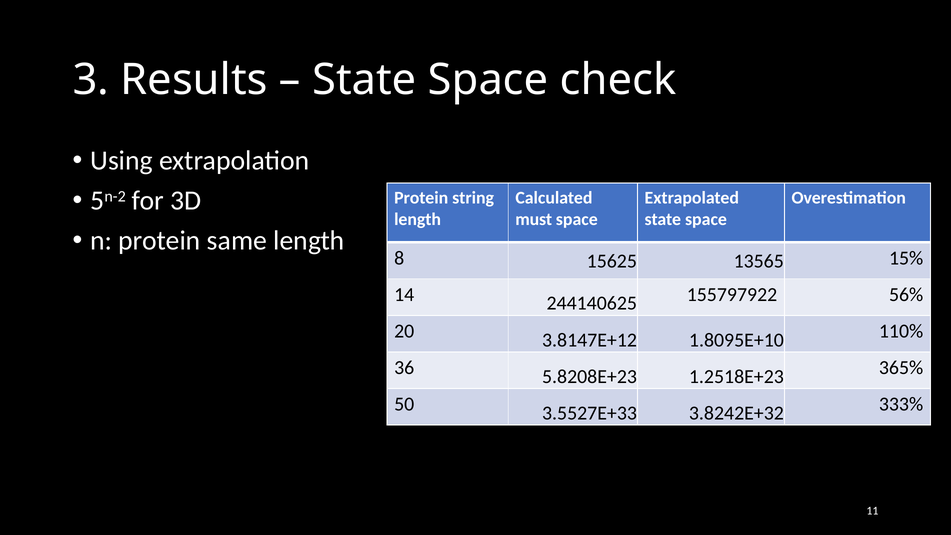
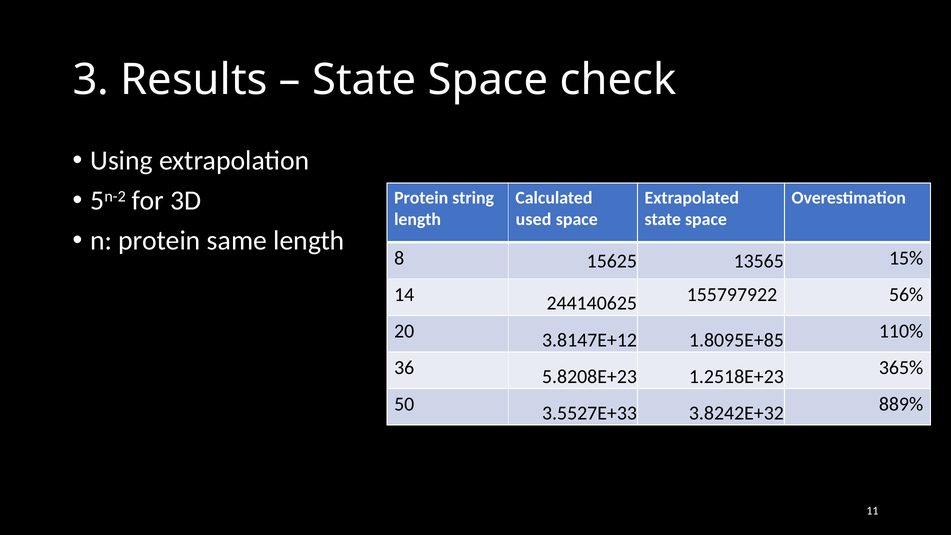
must: must -> used (534, 220)
1.8095E+10: 1.8095E+10 -> 1.8095E+85 (736, 340)
333%: 333% -> 889% (901, 404)
